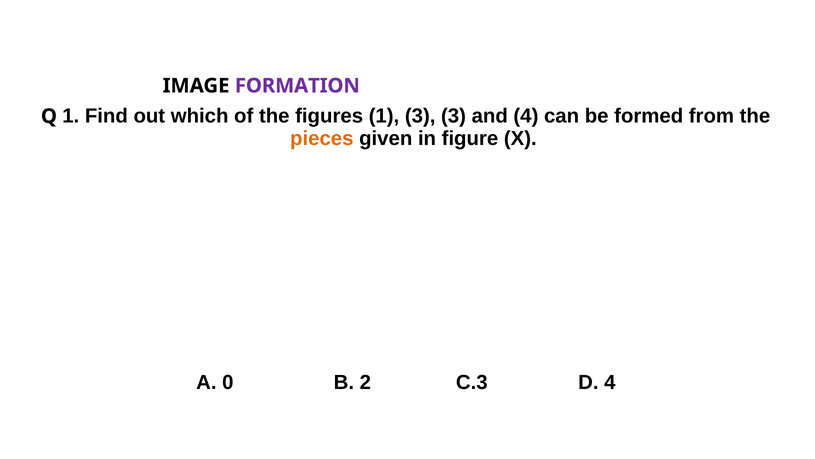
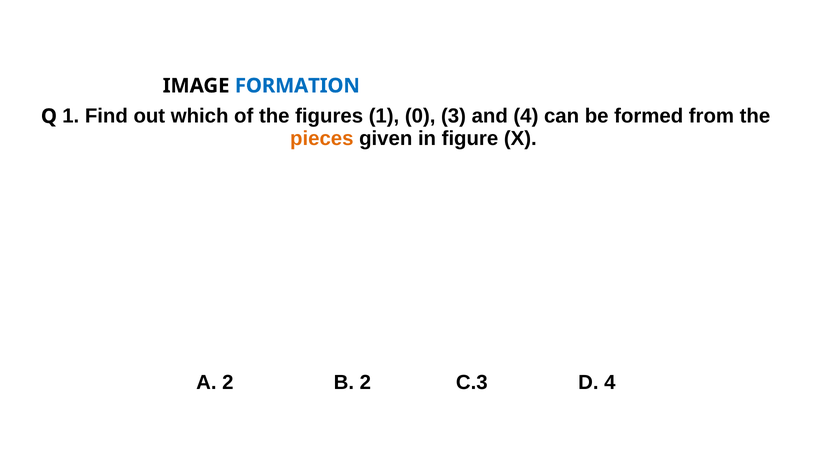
FORMATION colour: purple -> blue (297, 86)
1 3: 3 -> 0 (420, 116)
A 0: 0 -> 2 (228, 382)
